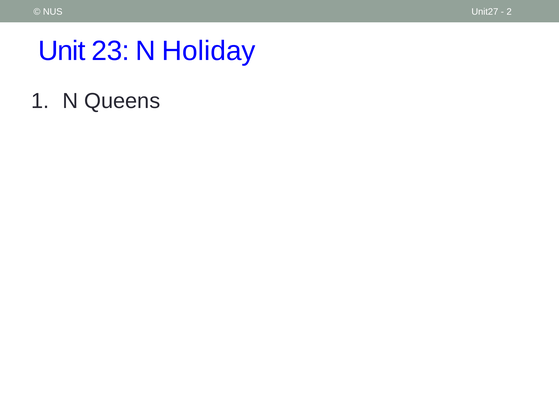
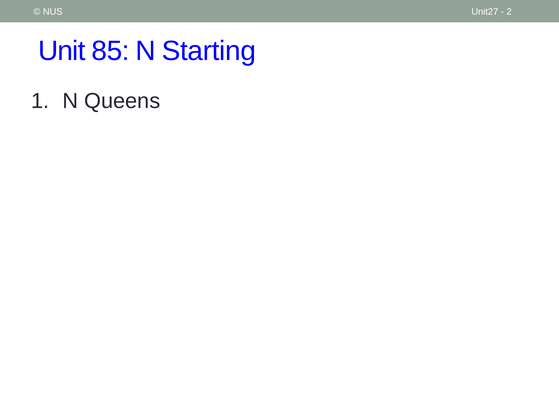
23: 23 -> 85 (111, 51)
Holiday: Holiday -> Starting (209, 51)
